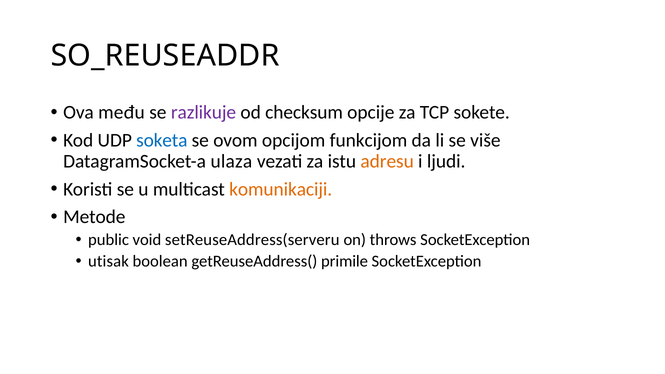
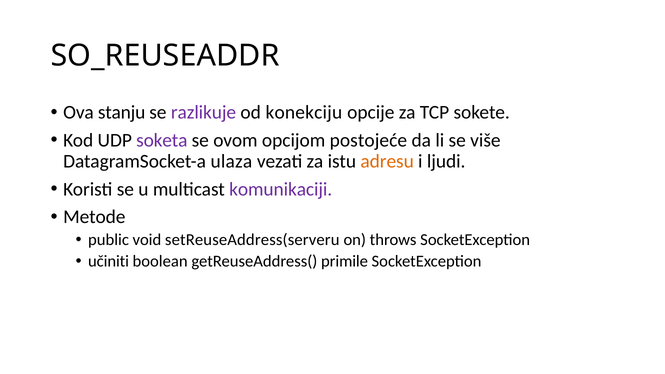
među: među -> stanju (122, 112)
checksum: checksum -> konekciju (304, 112)
soketa colour: blue -> purple (162, 140)
funkcijom: funkcijom -> postojeće (368, 140)
komunikaciji colour: orange -> purple (281, 189)
utisak: utisak -> učiniti (109, 261)
